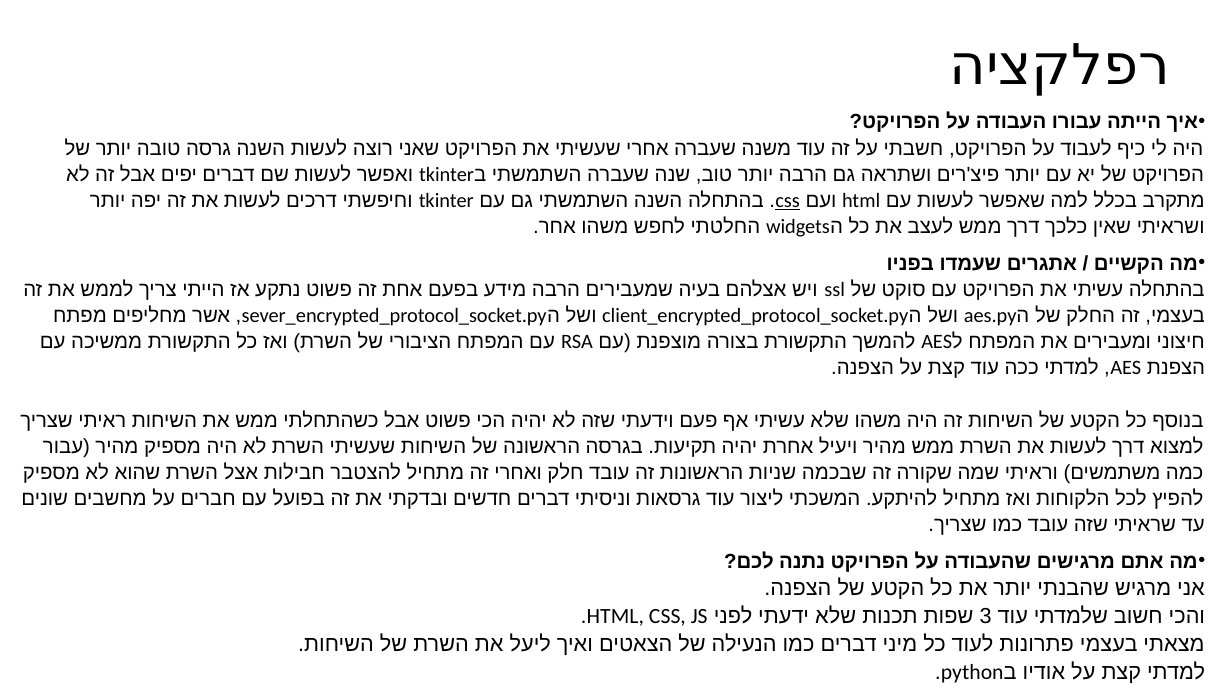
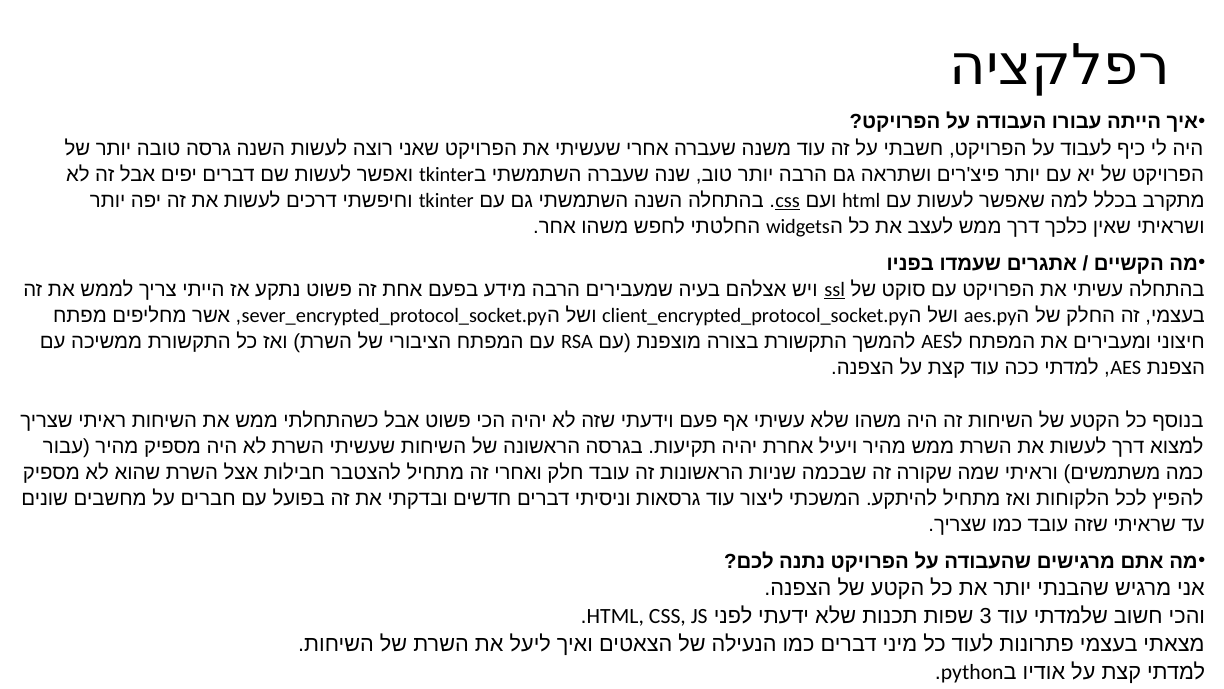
ssl underline: none -> present (835, 289)
